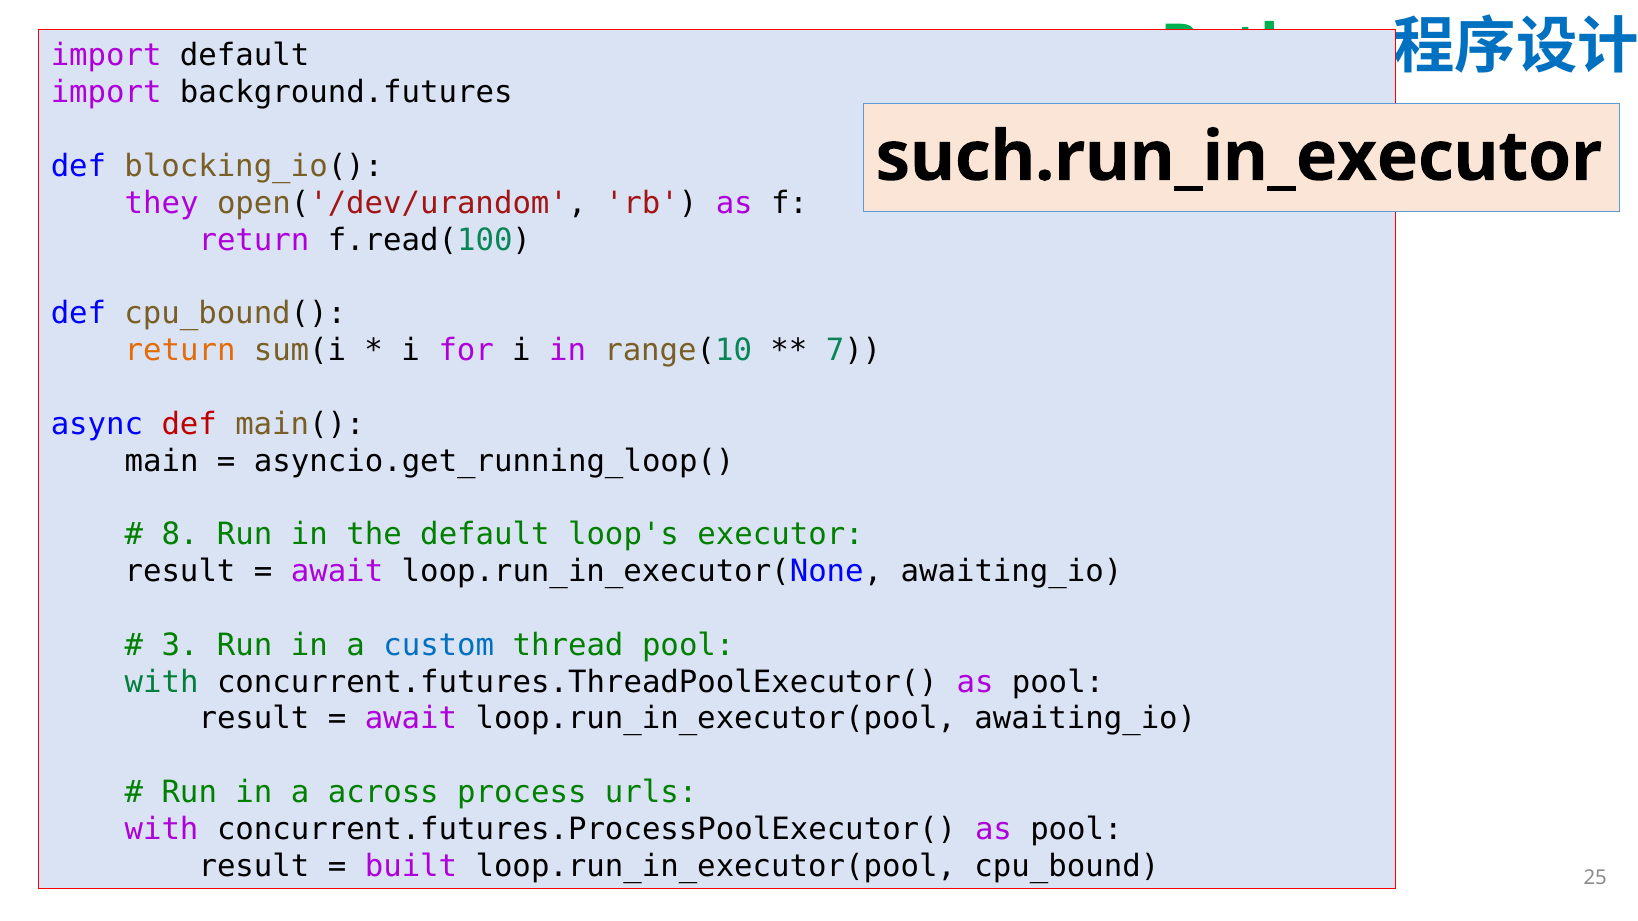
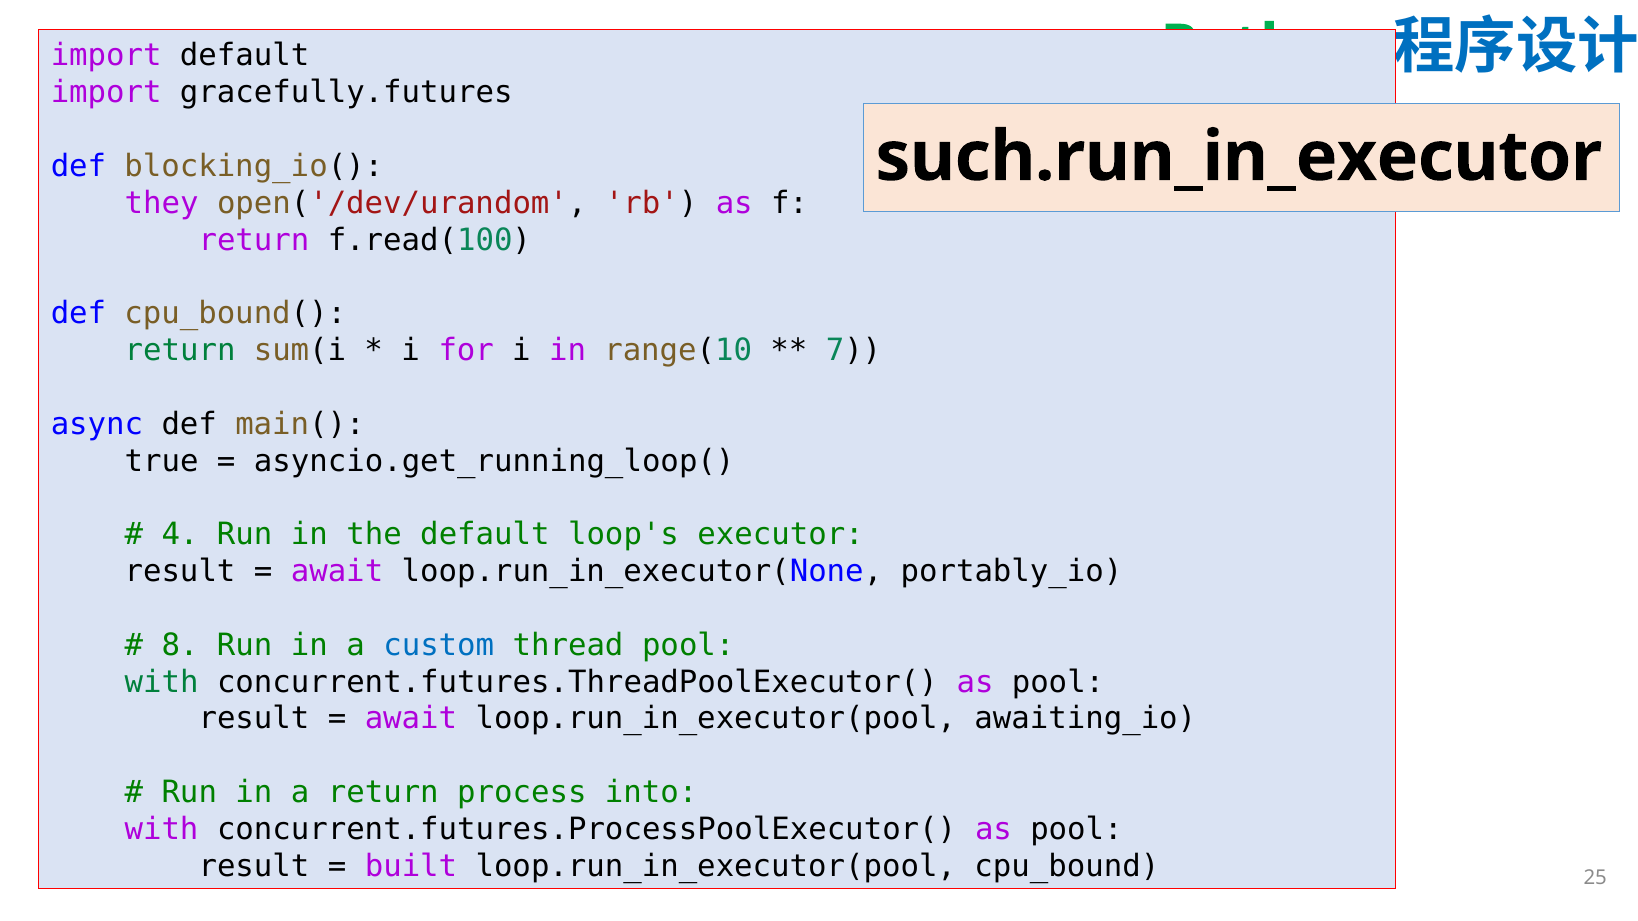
background.futures: background.futures -> gracefully.futures (346, 93)
return colour: orange -> green (180, 351)
def colour: red -> black (189, 424)
main: main -> true (162, 461)
8: 8 -> 4 (180, 535)
loop.run_in_executor(None awaiting_io: awaiting_io -> portably_io (1011, 572)
3: 3 -> 8 (180, 645)
a across: across -> return (383, 793)
urls: urls -> into (651, 793)
